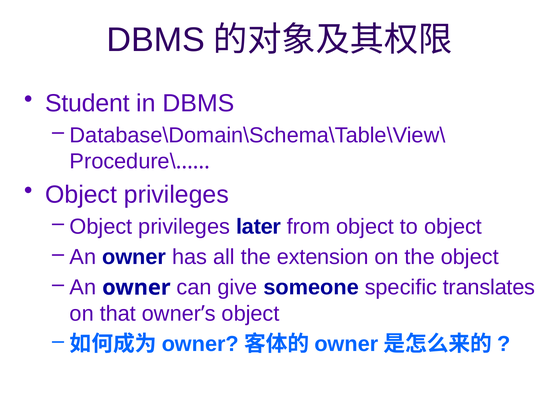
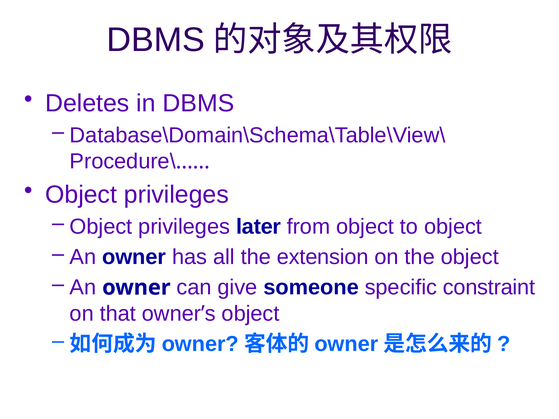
Student: Student -> Deletes (87, 103)
translates: translates -> constraint (489, 288)
